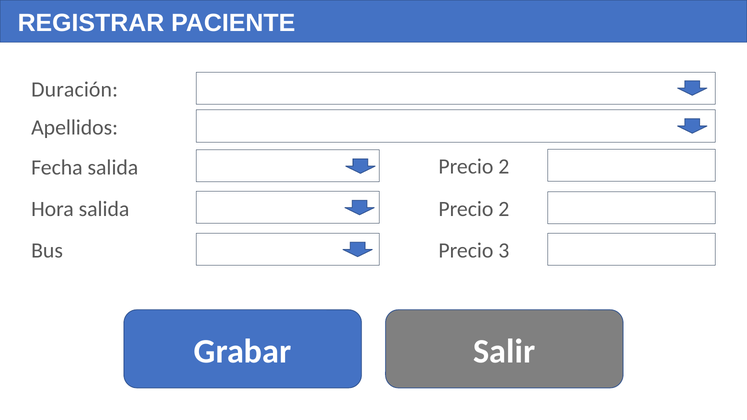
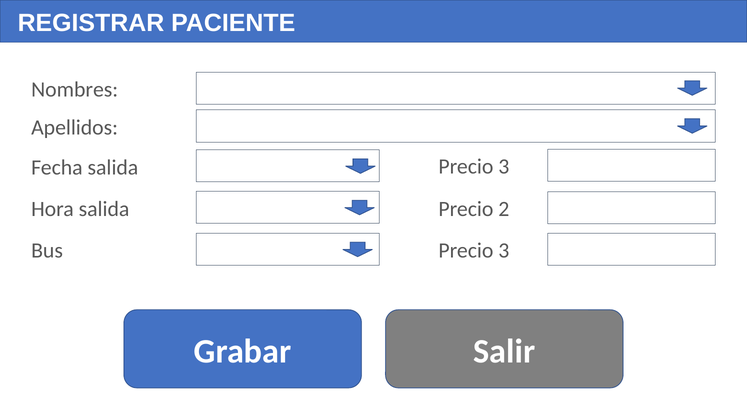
Duración: Duración -> Nombres (75, 89)
2: 2 -> 3 (504, 167)
